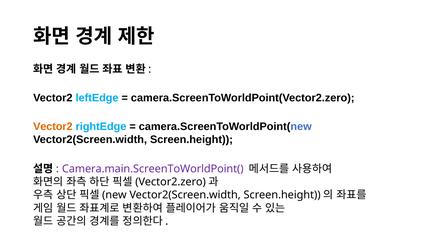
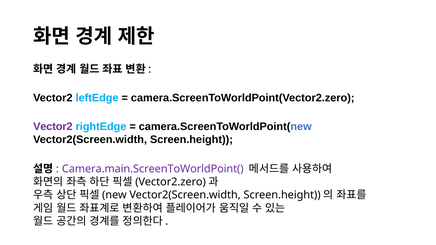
Vector2 colour: orange -> purple (53, 127)
